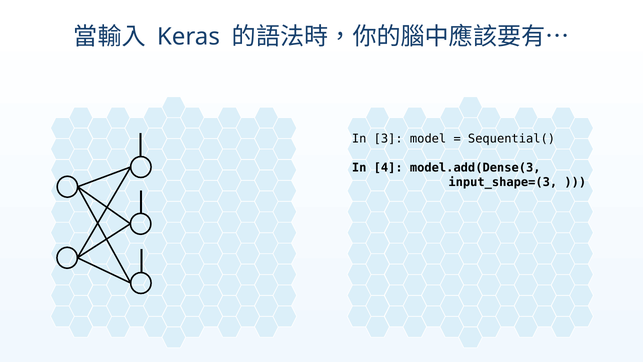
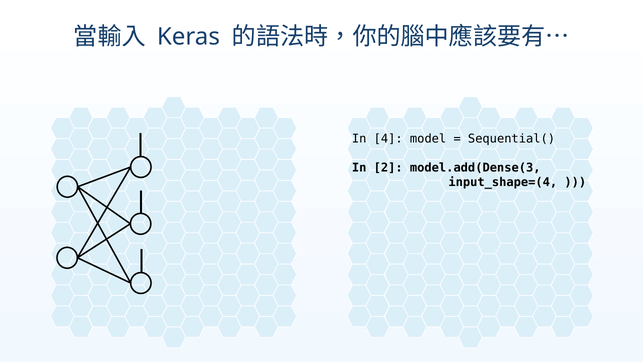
3: 3 -> 4 (388, 139)
4: 4 -> 2 (388, 168)
input_shape=(3: input_shape=(3 -> input_shape=(4 (503, 182)
